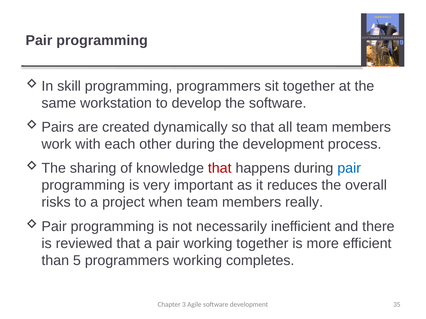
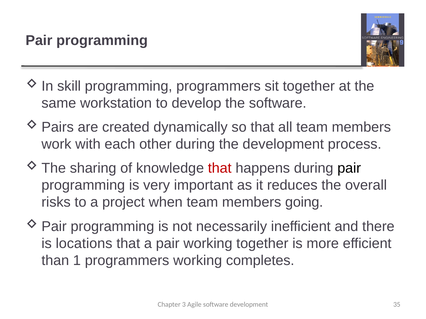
pair colour: blue -> black (349, 169)
really: really -> going (304, 203)
reviewed: reviewed -> locations (84, 244)
5: 5 -> 1 (77, 261)
